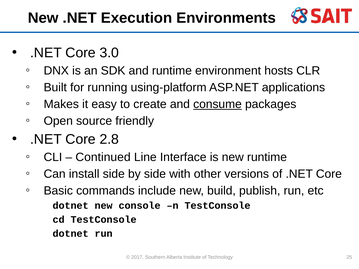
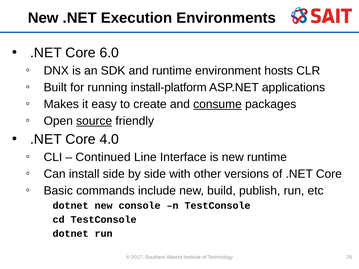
3.0: 3.0 -> 6.0 (109, 53)
using-platform: using-platform -> install-platform (169, 88)
source underline: none -> present (94, 121)
2.8: 2.8 -> 4.0 (109, 140)
